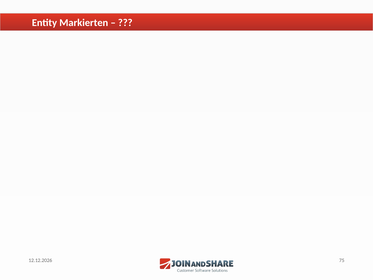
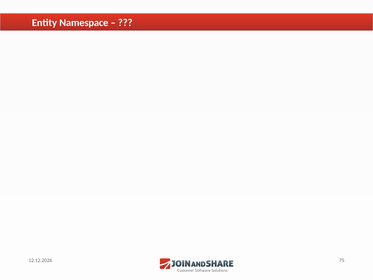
Markierten: Markierten -> Namespace (84, 23)
